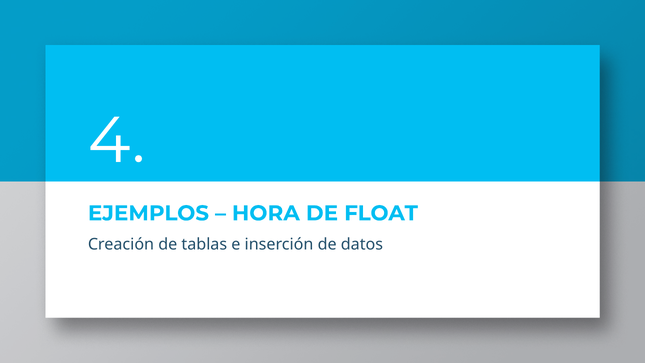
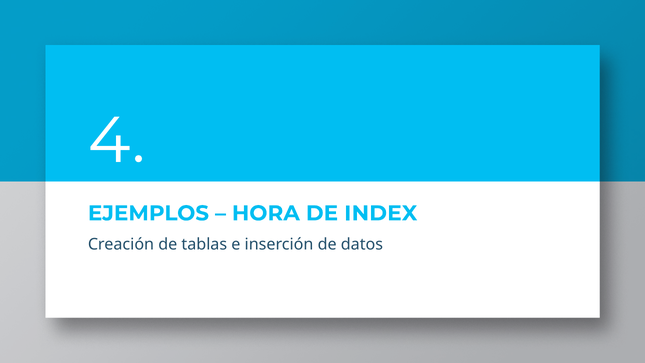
FLOAT: FLOAT -> INDEX (381, 213)
